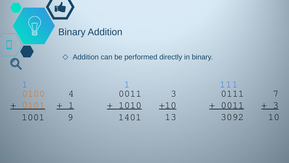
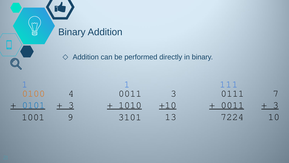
0101 colour: orange -> blue (34, 105)
1: 1 -> 3 (71, 105)
3092: 3092 -> 7224 (232, 117)
1401: 1401 -> 3101 (130, 117)
